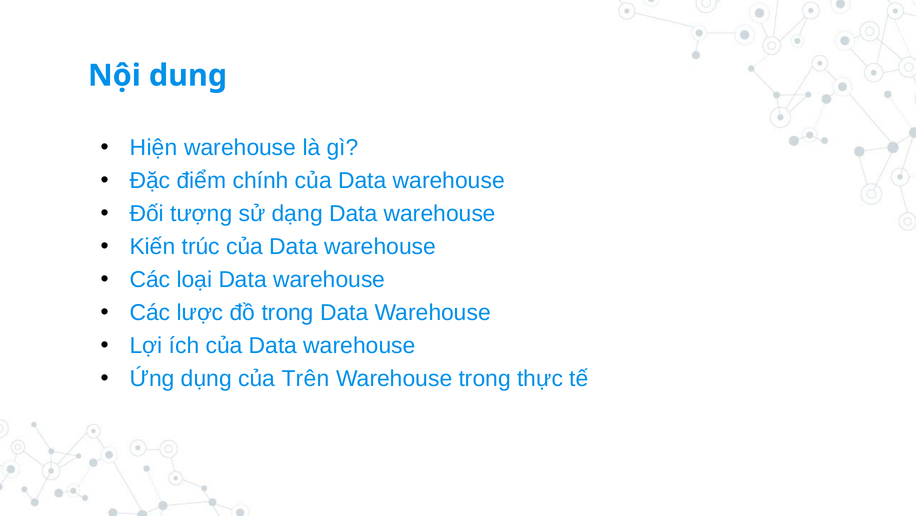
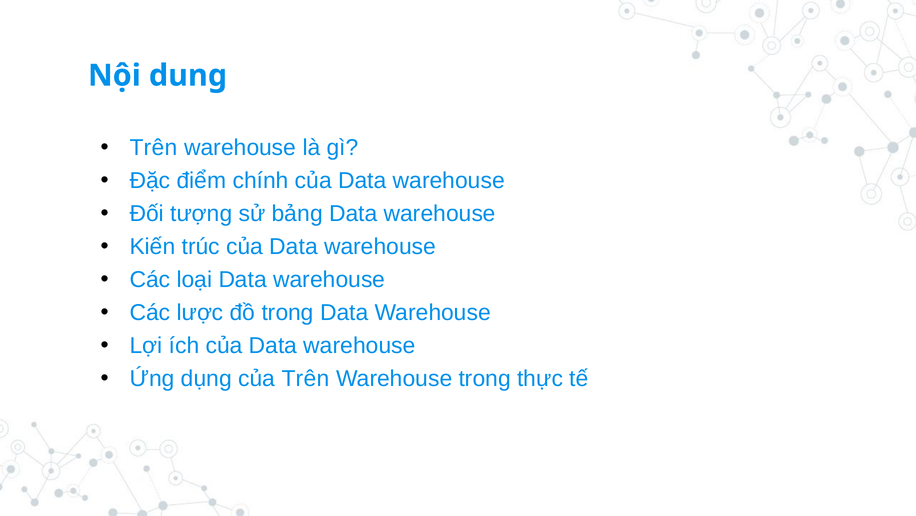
Hiện: Hiện -> Trên (154, 148)
dạng: dạng -> bảng (297, 213)
